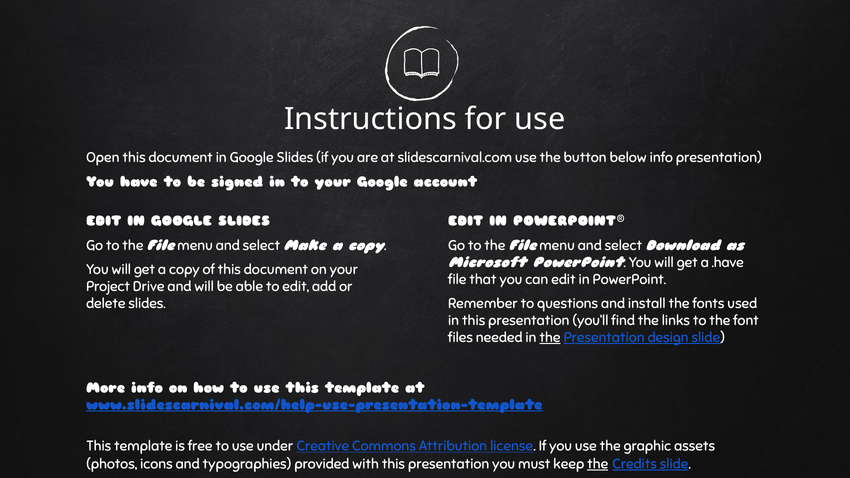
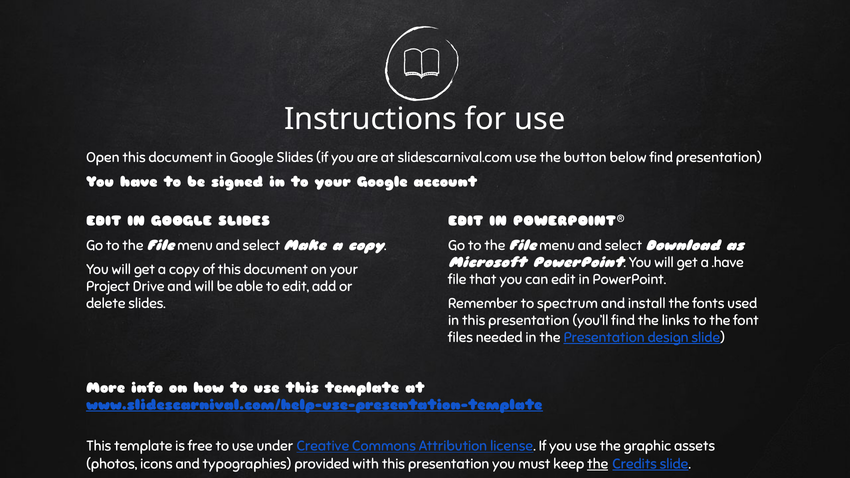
below info: info -> find (661, 158)
questions: questions -> spectrum (568, 304)
the underline: present -> none (550, 338)
